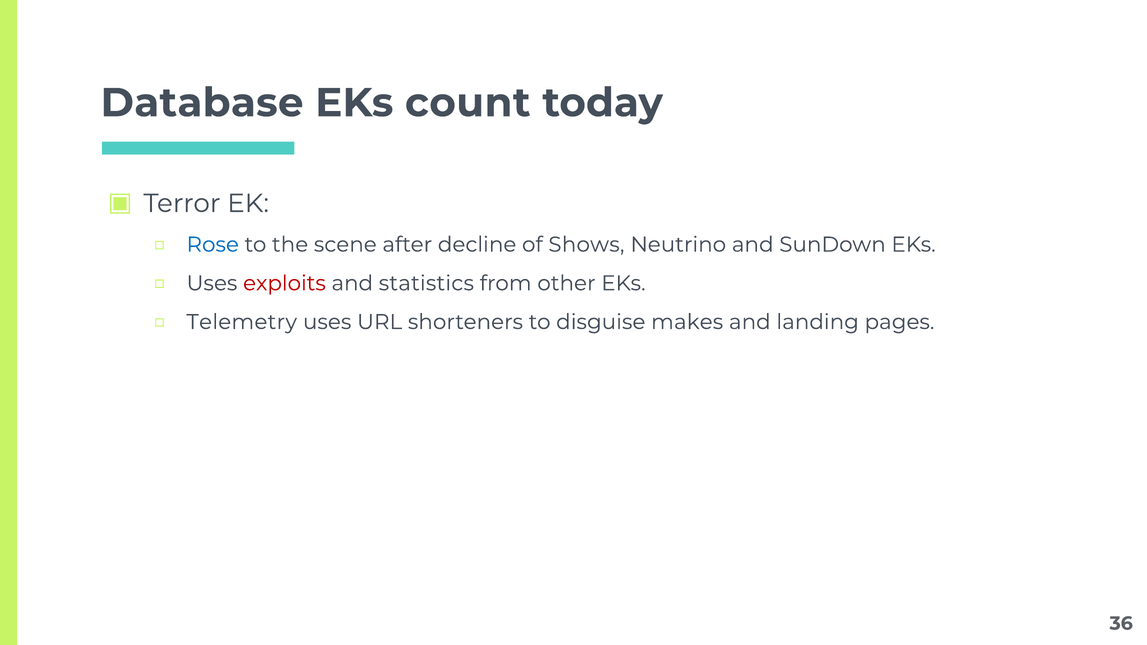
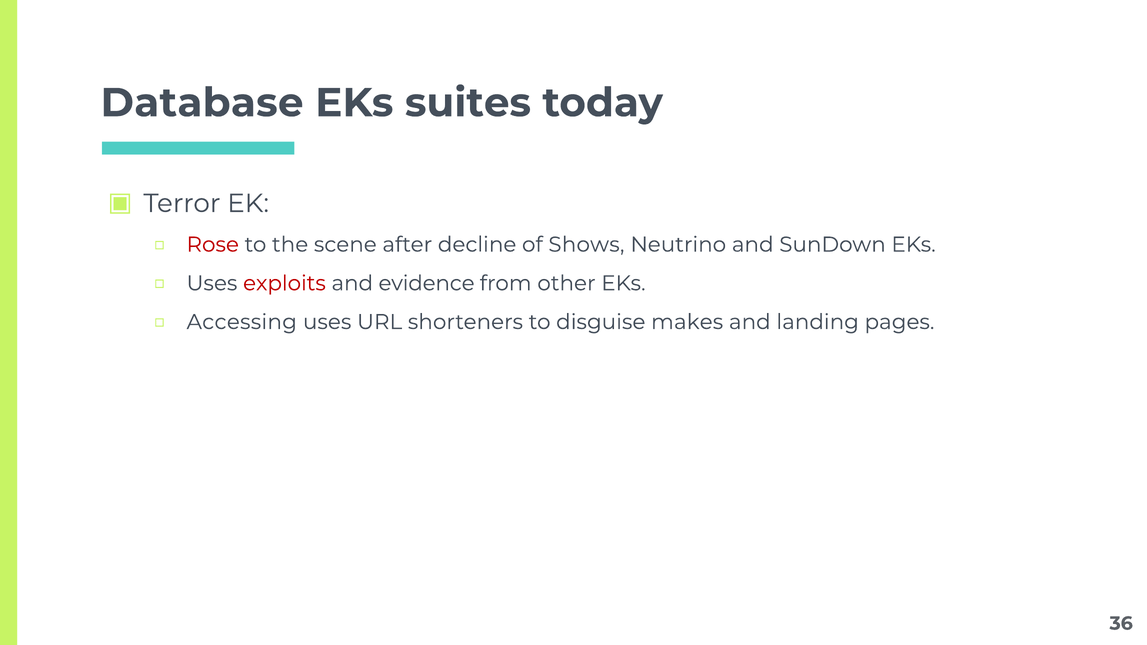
count: count -> suites (468, 103)
Rose colour: blue -> red (213, 245)
statistics: statistics -> evidence (427, 283)
Telemetry: Telemetry -> Accessing (242, 322)
